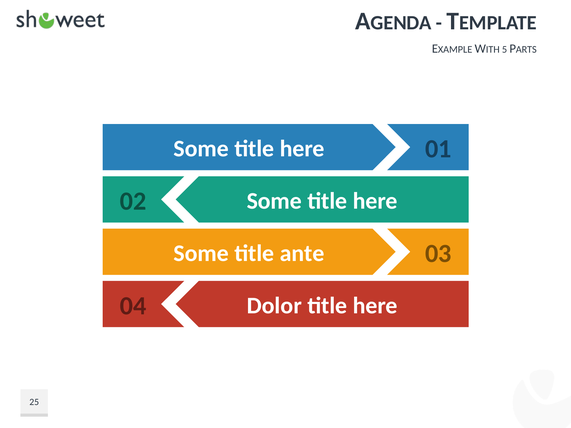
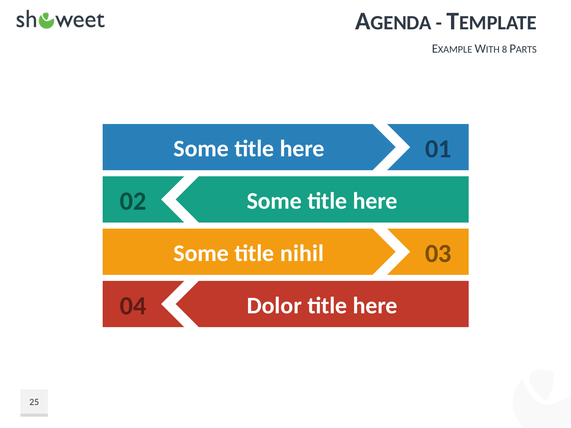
5: 5 -> 8 (505, 49)
ante: ante -> nihil (302, 254)
